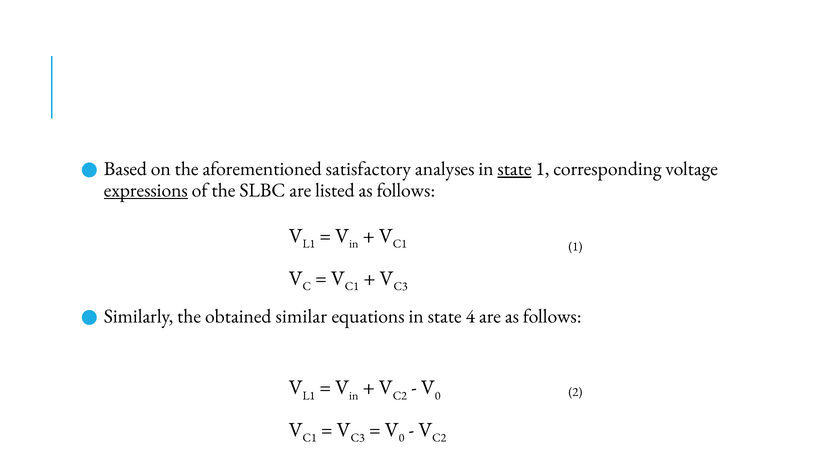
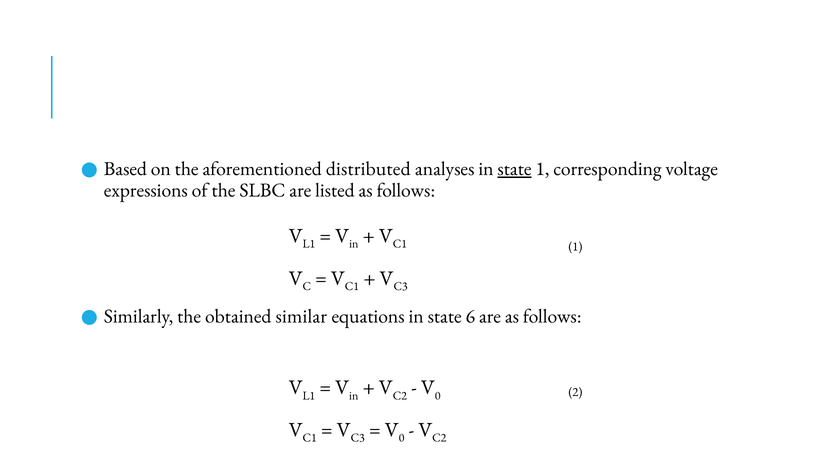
satisfactory: satisfactory -> distributed (368, 169)
expressions underline: present -> none (146, 190)
4: 4 -> 6 (470, 316)
